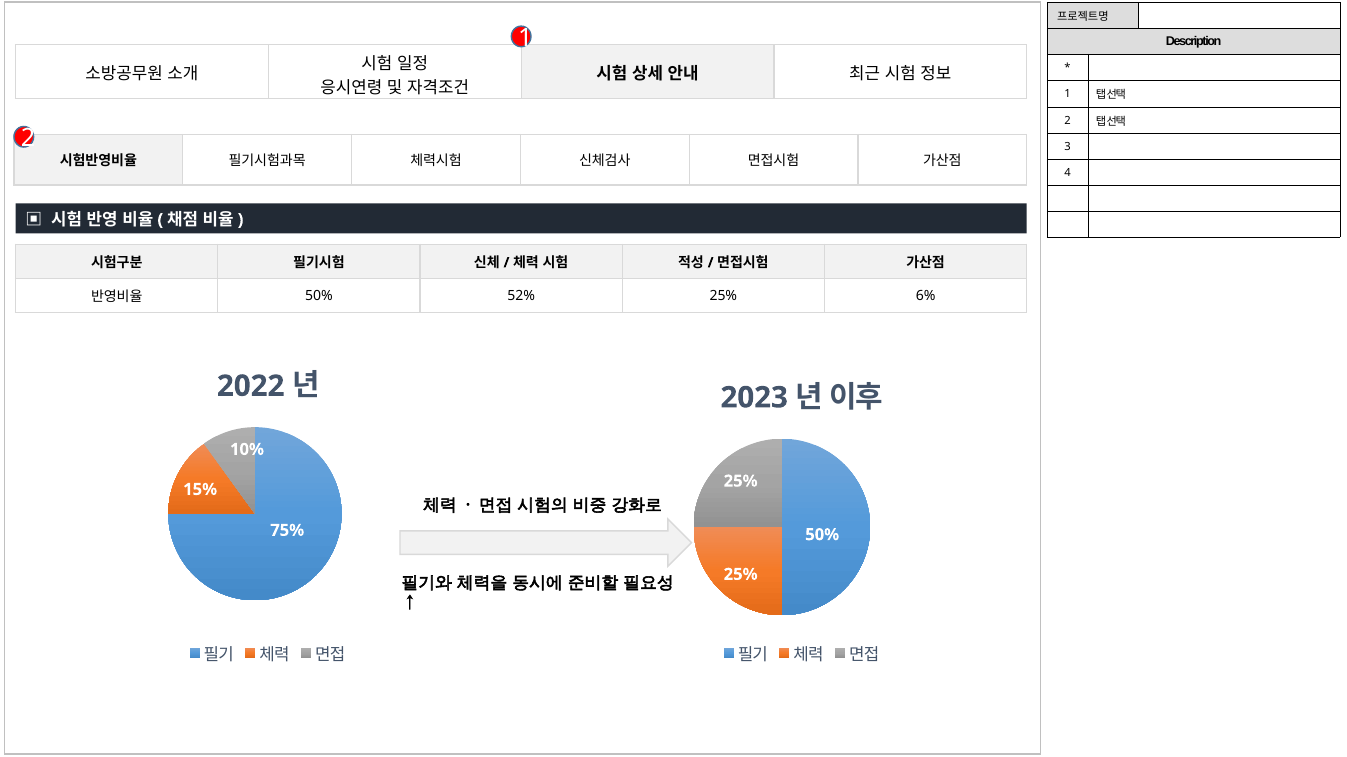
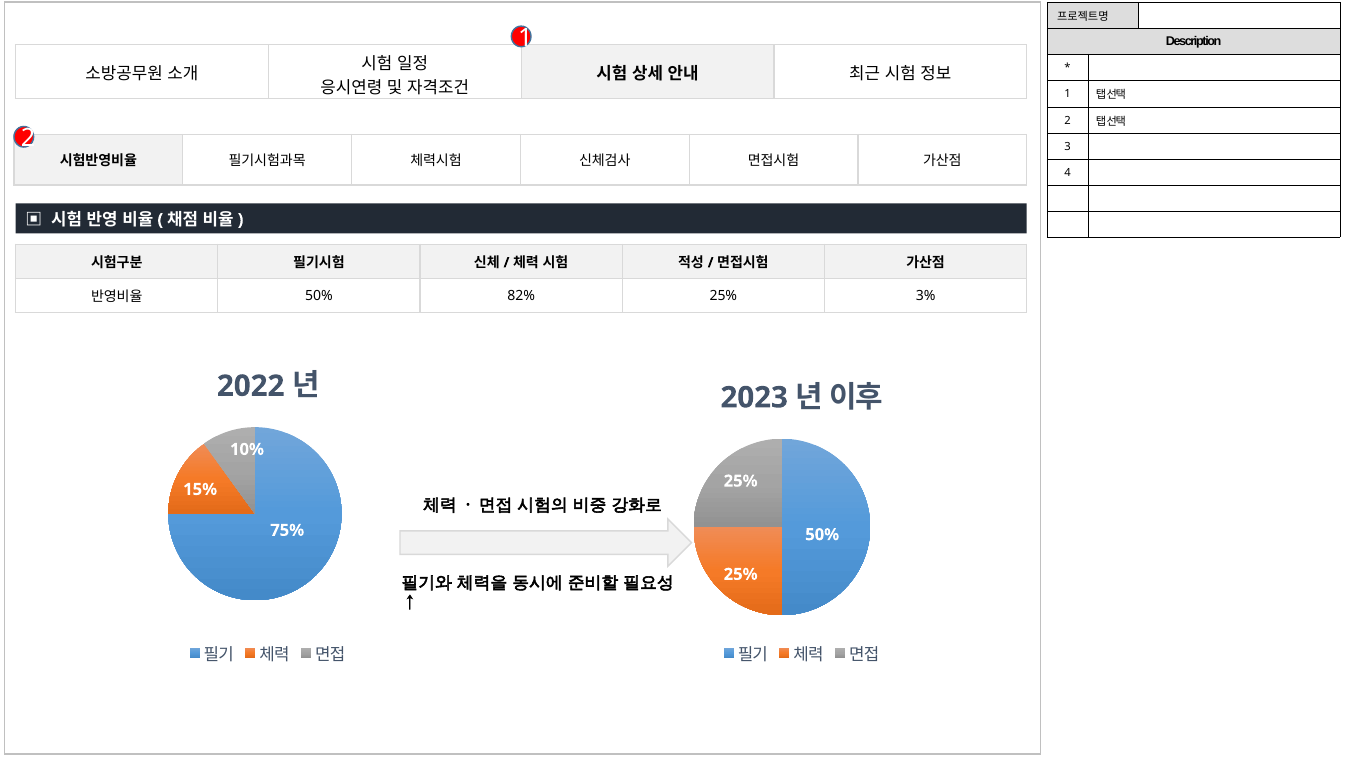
52%: 52% -> 82% (521, 296)
6%: 6% -> 3% (926, 296)
